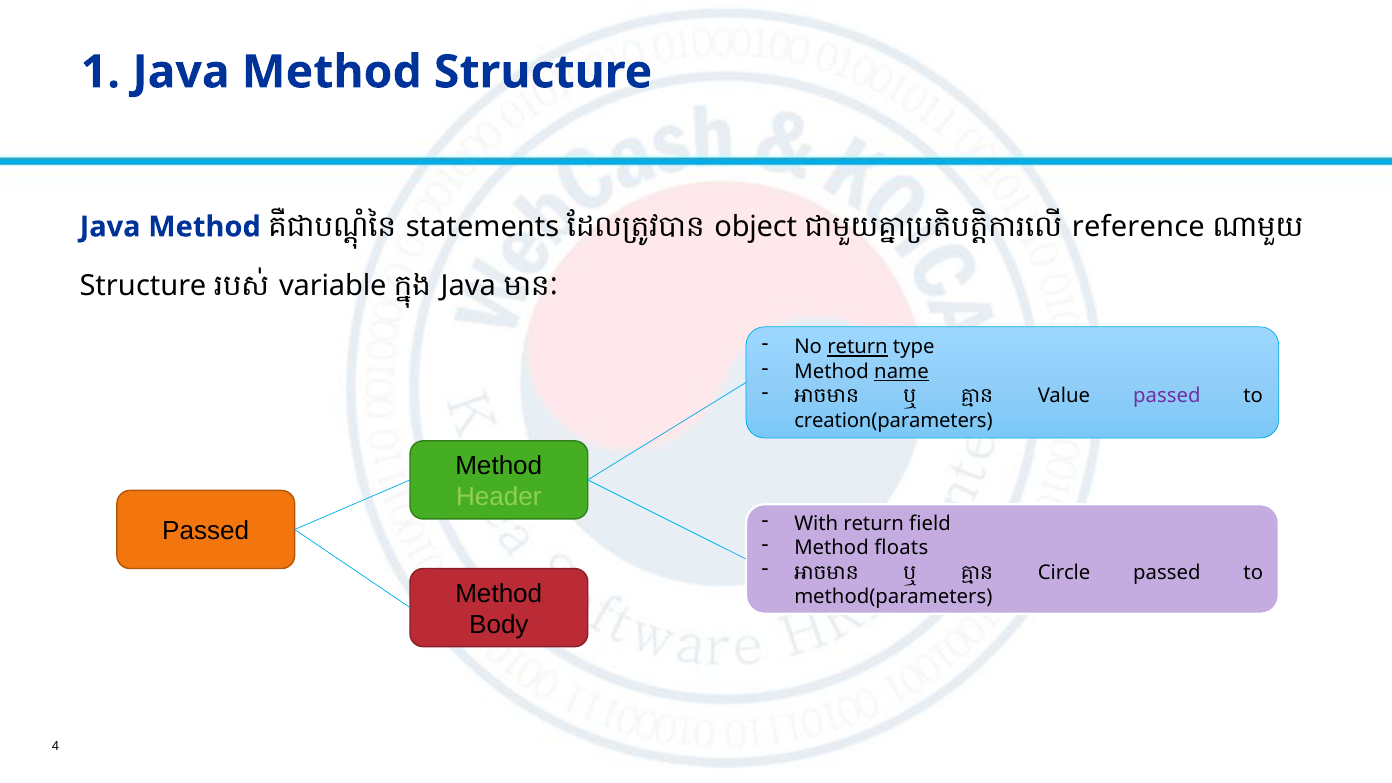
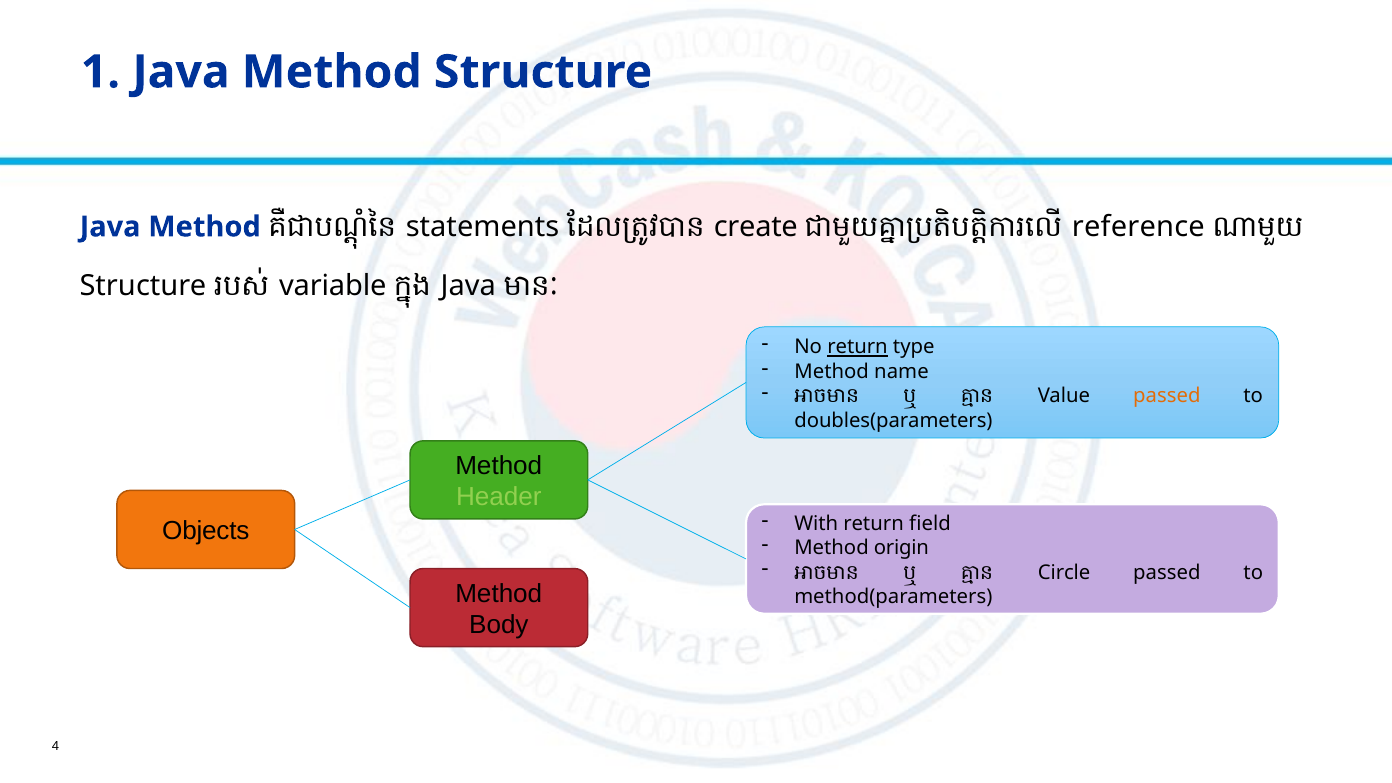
object: object -> create (756, 227)
name underline: present -> none (901, 372)
passed colour: purple -> orange (1167, 396)
creation(parameters: creation(parameters -> doubles(parameters (893, 420)
Passed: Passed -> Objects (206, 531)
floats: floats -> origin (901, 548)
